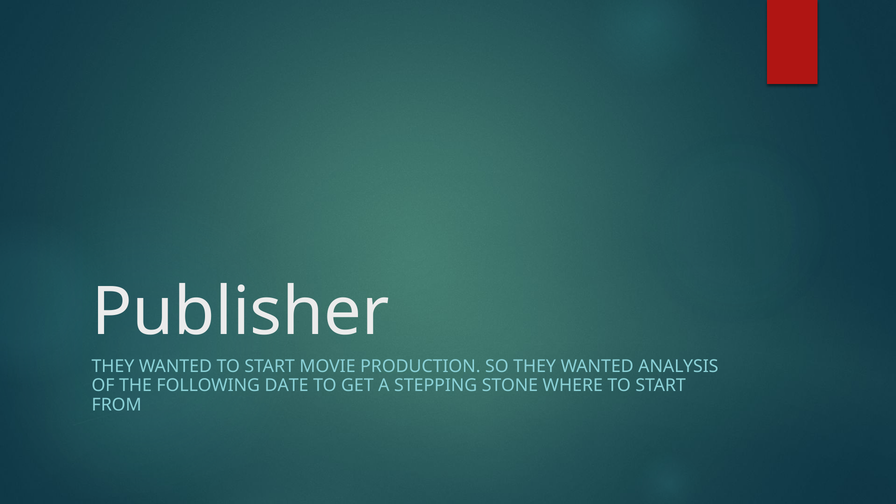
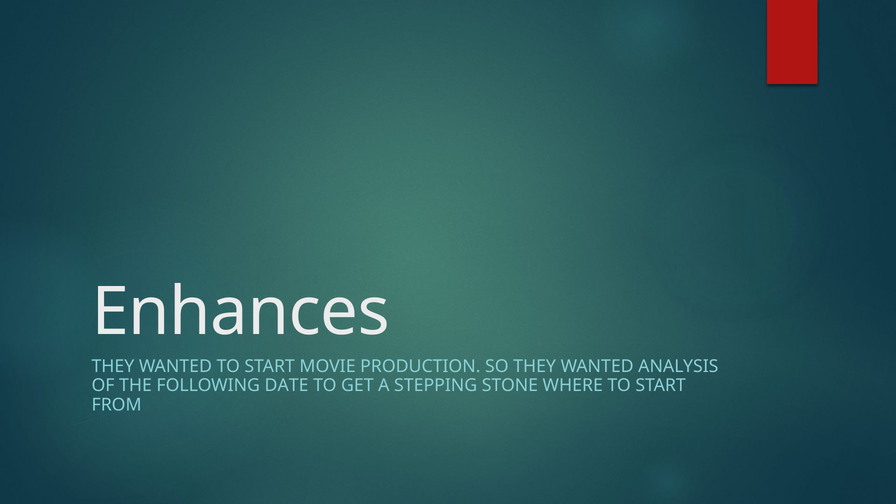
Publisher: Publisher -> Enhances (241, 312)
